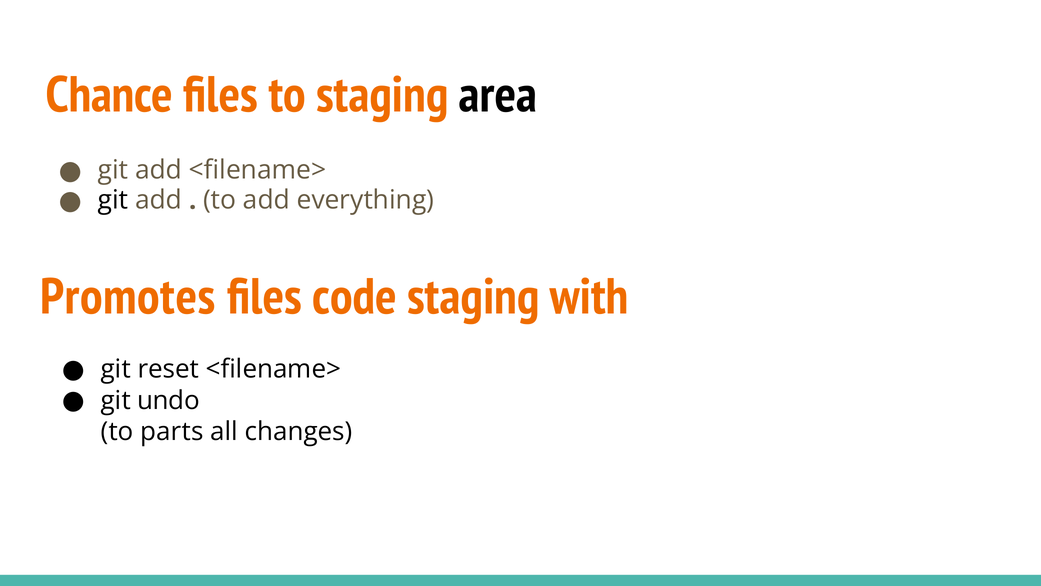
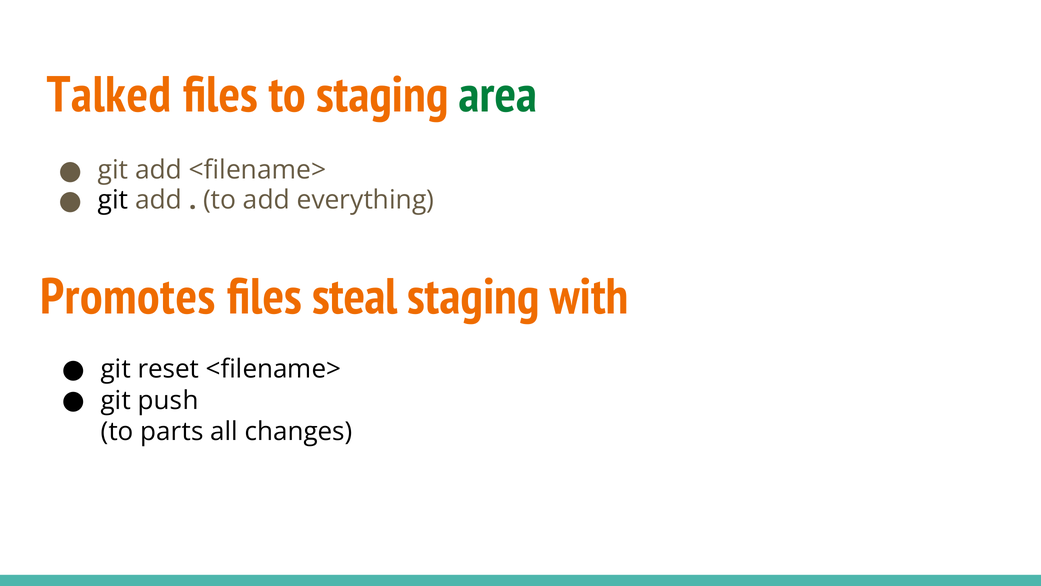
Chance: Chance -> Talked (109, 95)
area colour: black -> green (498, 95)
code: code -> steal (355, 297)
undo: undo -> push (168, 400)
